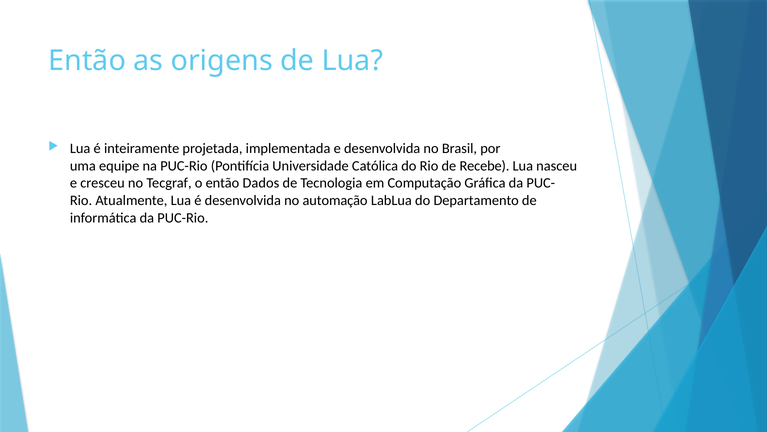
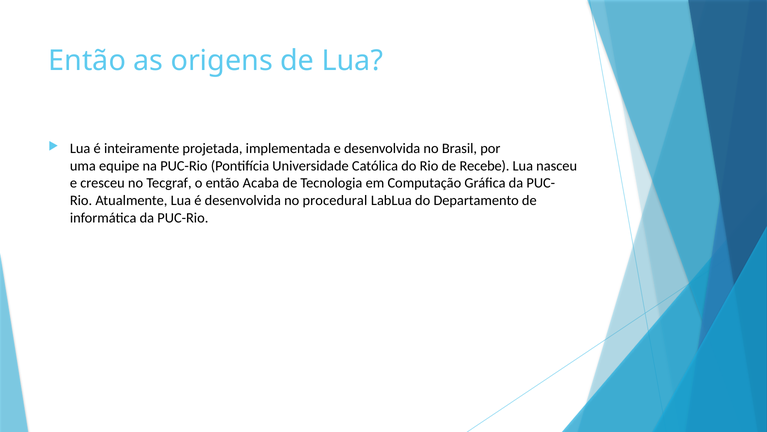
Dados: Dados -> Acaba (261, 183)
automação: automação -> procedural (335, 200)
